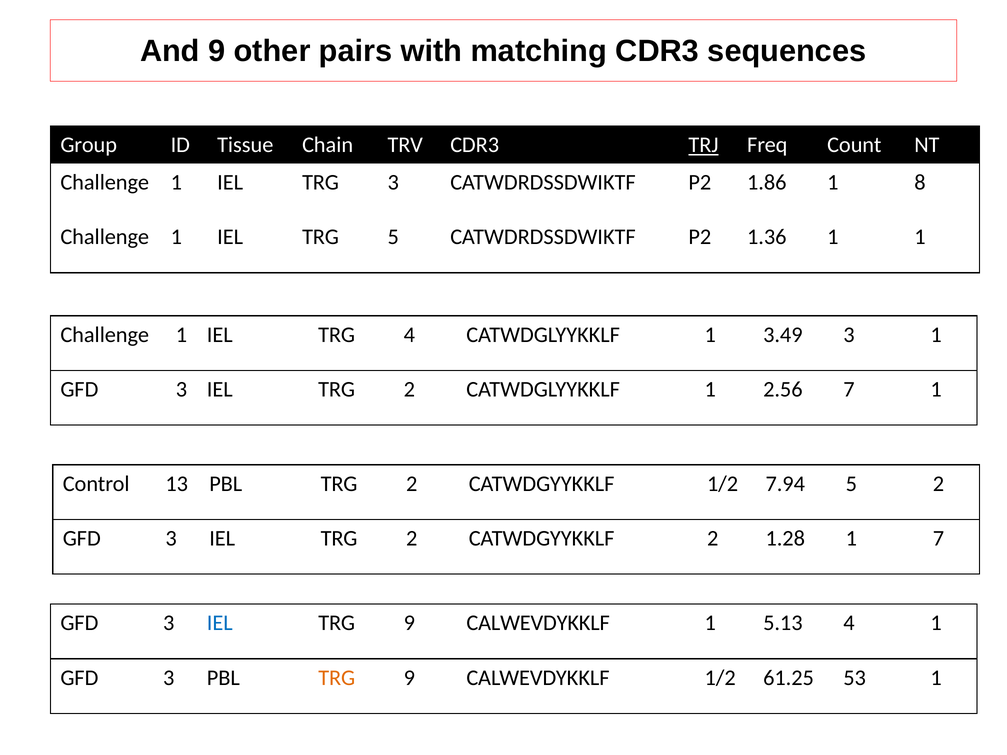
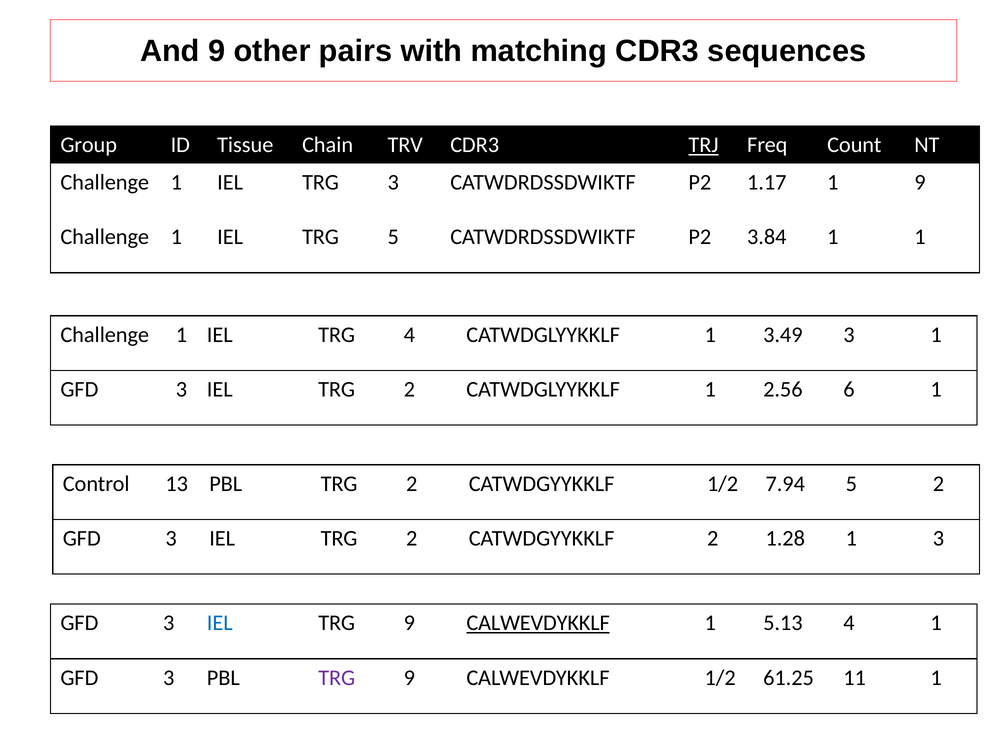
1.86: 1.86 -> 1.17 (767, 183)
1 8: 8 -> 9 (920, 183)
1.36: 1.36 -> 3.84 (767, 237)
2.56 7: 7 -> 6 (849, 390)
1 7: 7 -> 3 (939, 539)
CALWEVDYKKLF underline: none -> present (538, 623)
TRG colour: orange -> purple (337, 678)
53: 53 -> 11 (855, 678)
